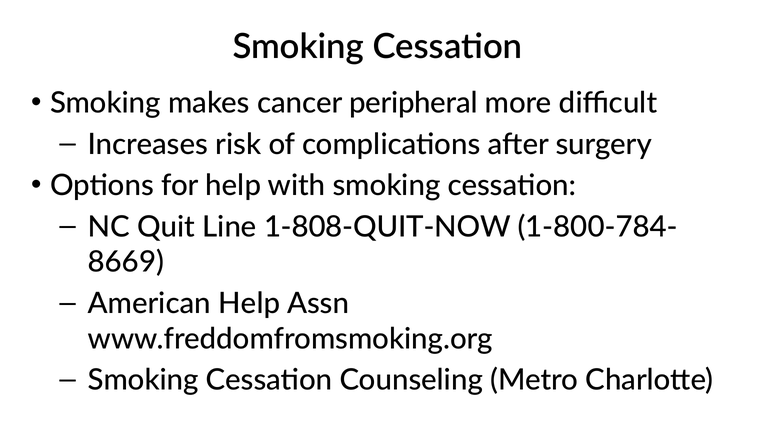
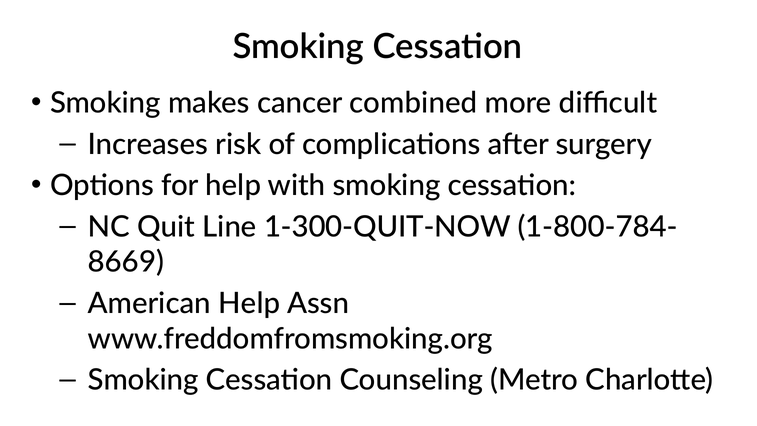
peripheral: peripheral -> combined (413, 103)
1-808-QUIT-NOW: 1-808-QUIT-NOW -> 1-300-QUIT-NOW (387, 227)
